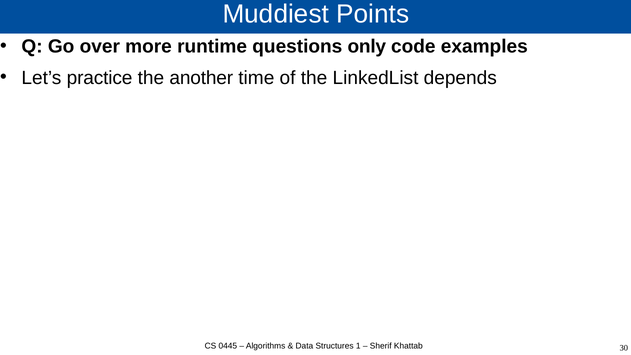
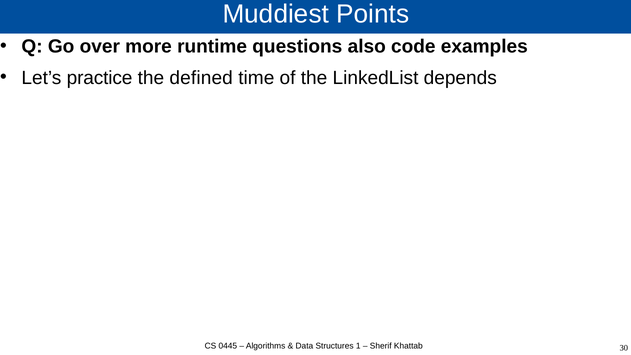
only: only -> also (367, 46)
another: another -> defined (201, 78)
